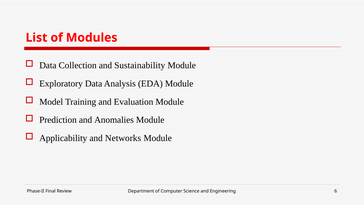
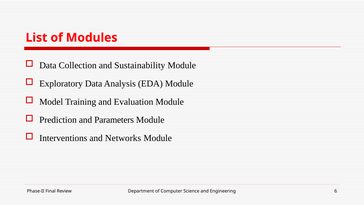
Anomalies: Anomalies -> Parameters (114, 120)
Applicability: Applicability -> Interventions (63, 138)
